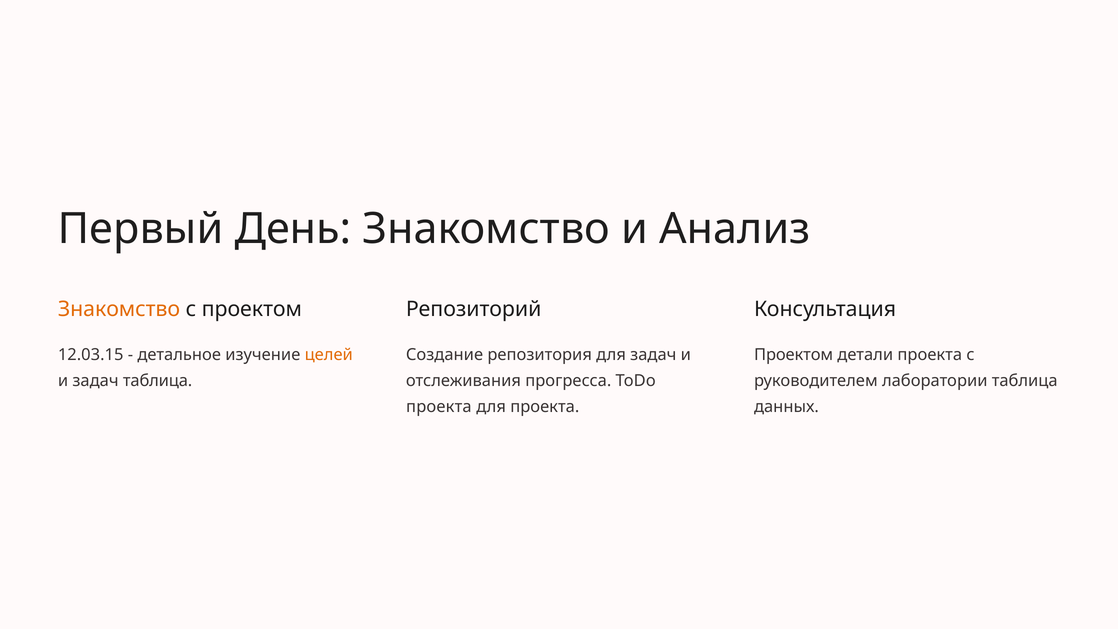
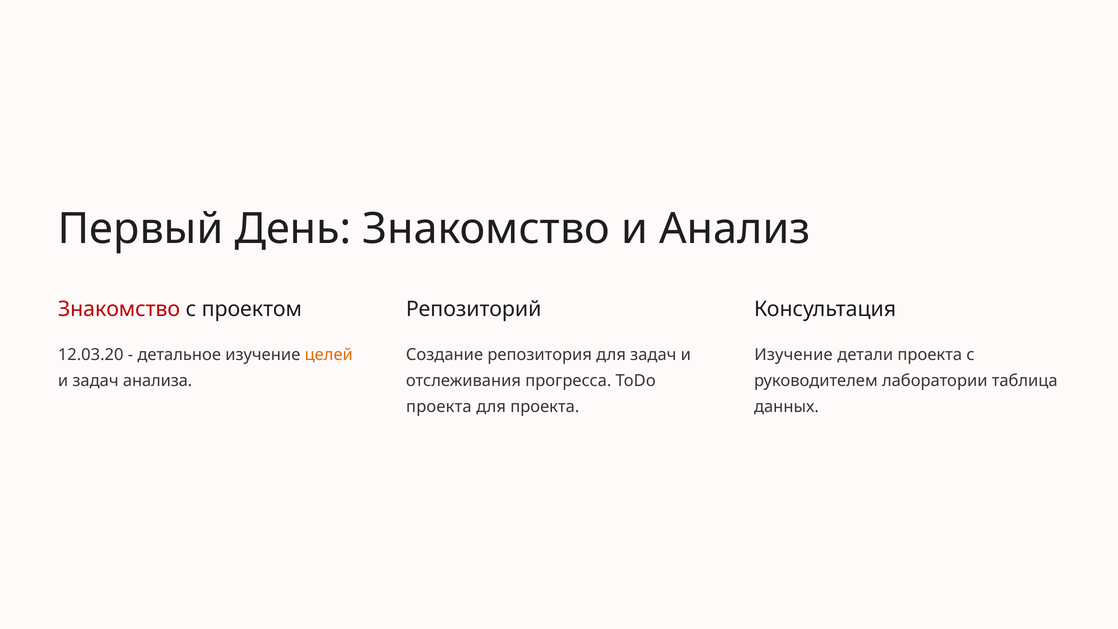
Знакомство colour: orange -> red (119, 309)
12.03.15: 12.03.15 -> 12.03.20 (91, 354)
Проектом: Проектом -> Изучение (793, 355)
задач таблица: таблица -> анализа (158, 381)
